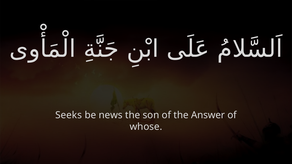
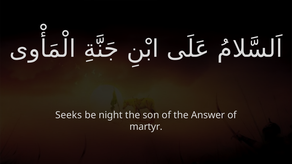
news: news -> night (111, 115)
whose: whose -> martyr (146, 127)
